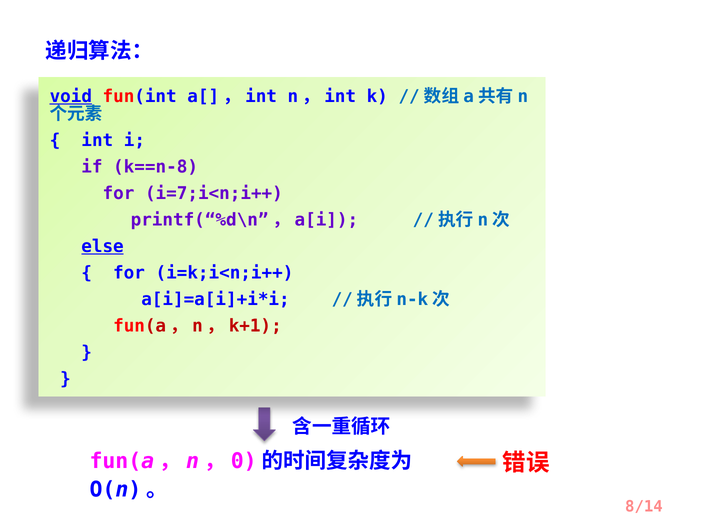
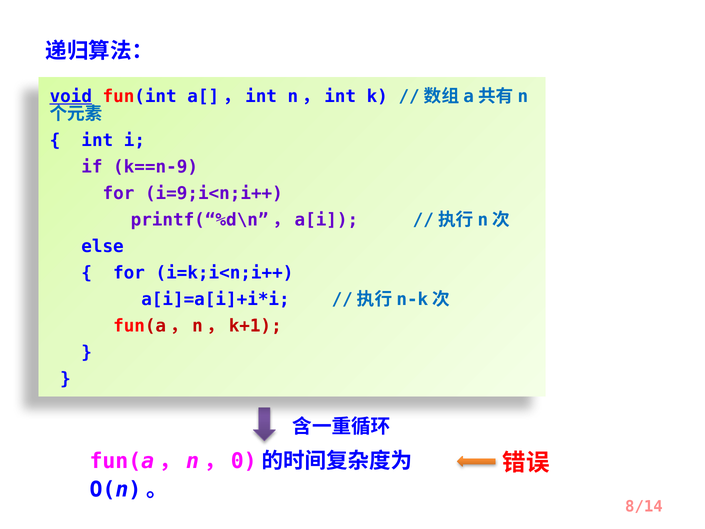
k==n-8: k==n-8 -> k==n-9 (156, 167)
i=7;i<n;i++: i=7;i<n;i++ -> i=9;i<n;i++ (214, 193)
else underline: present -> none (103, 246)
